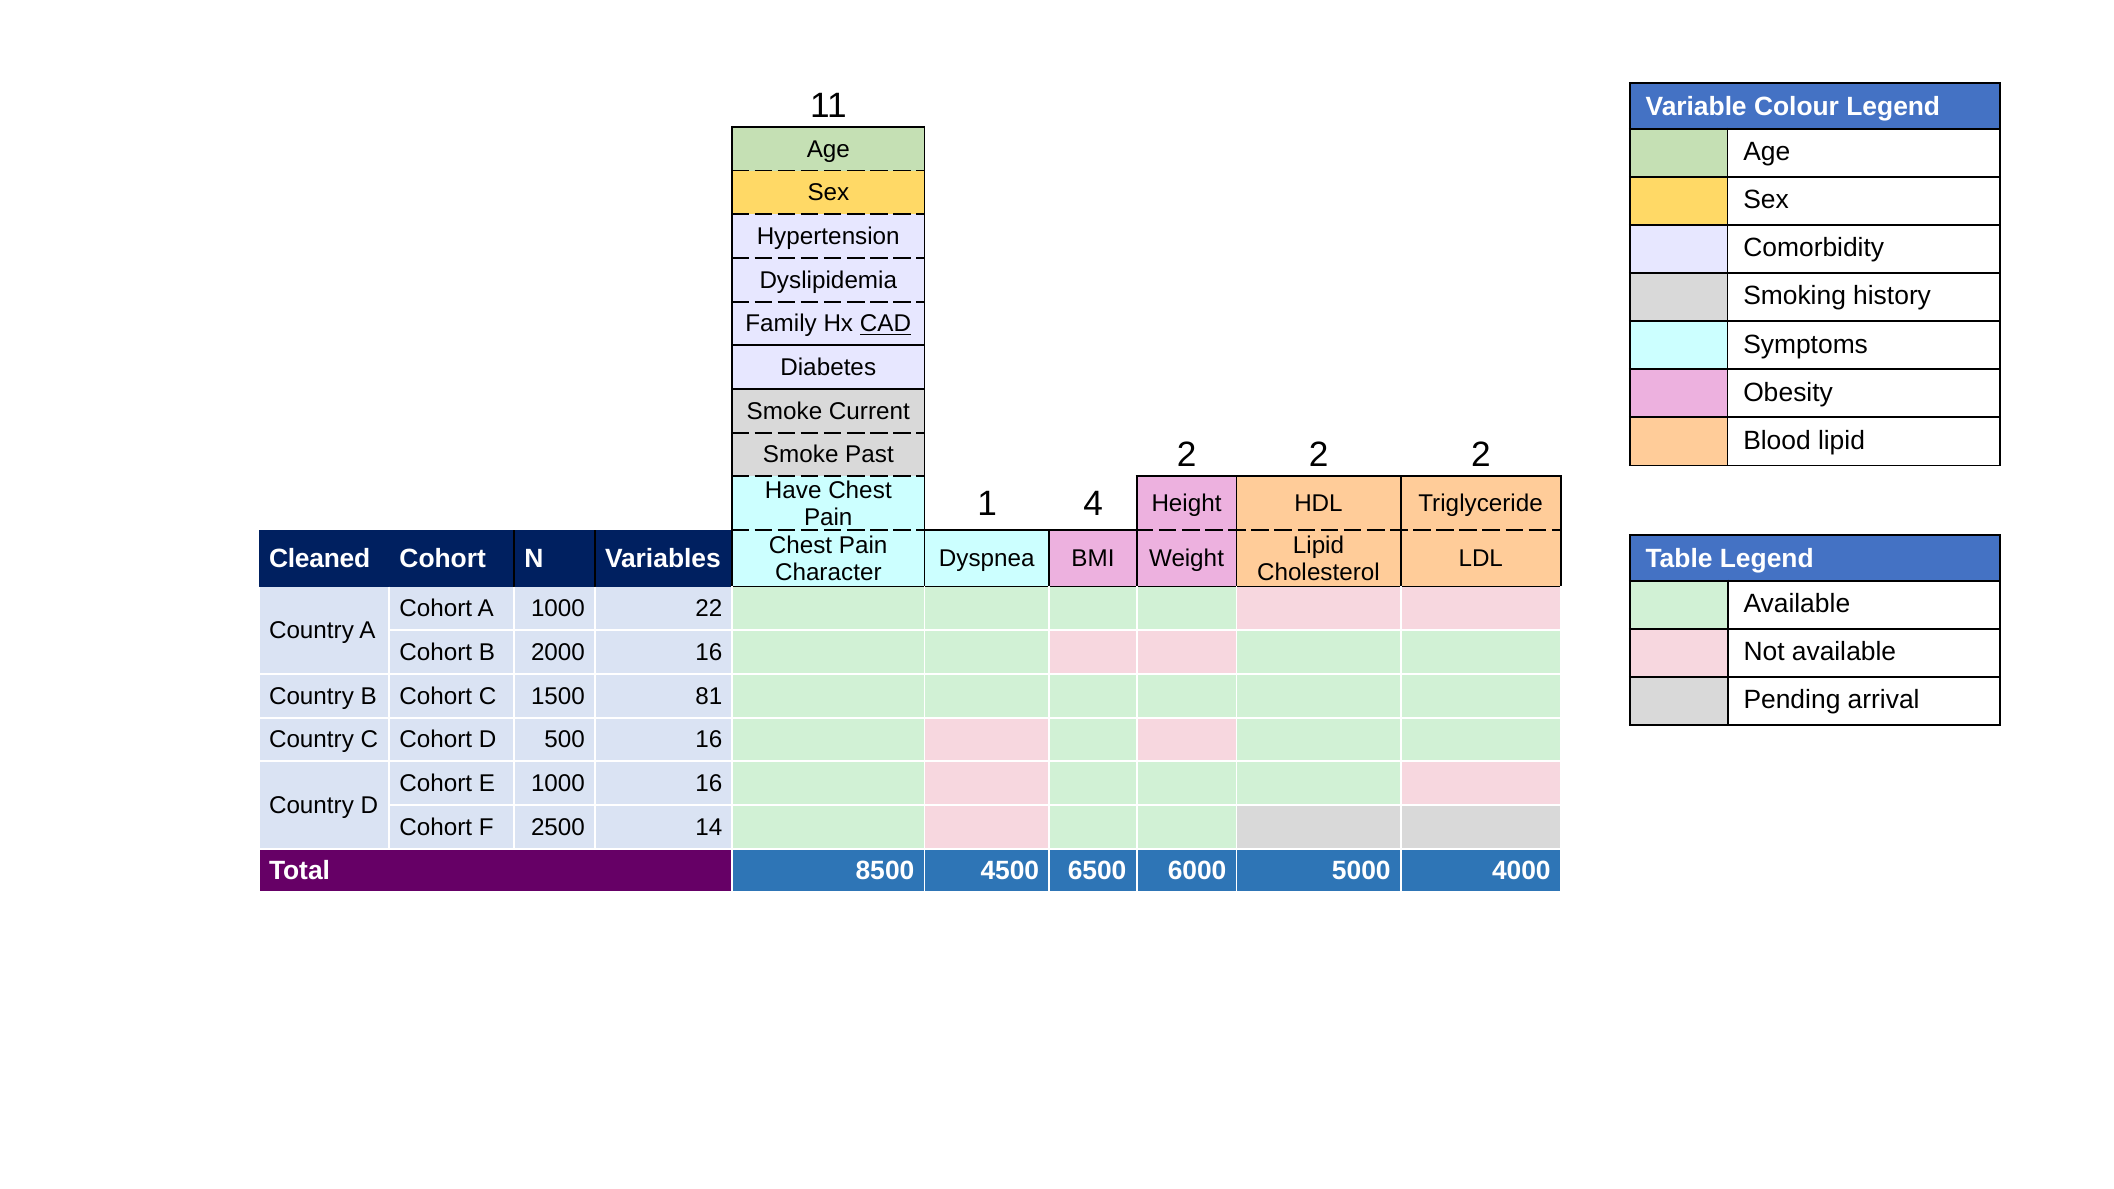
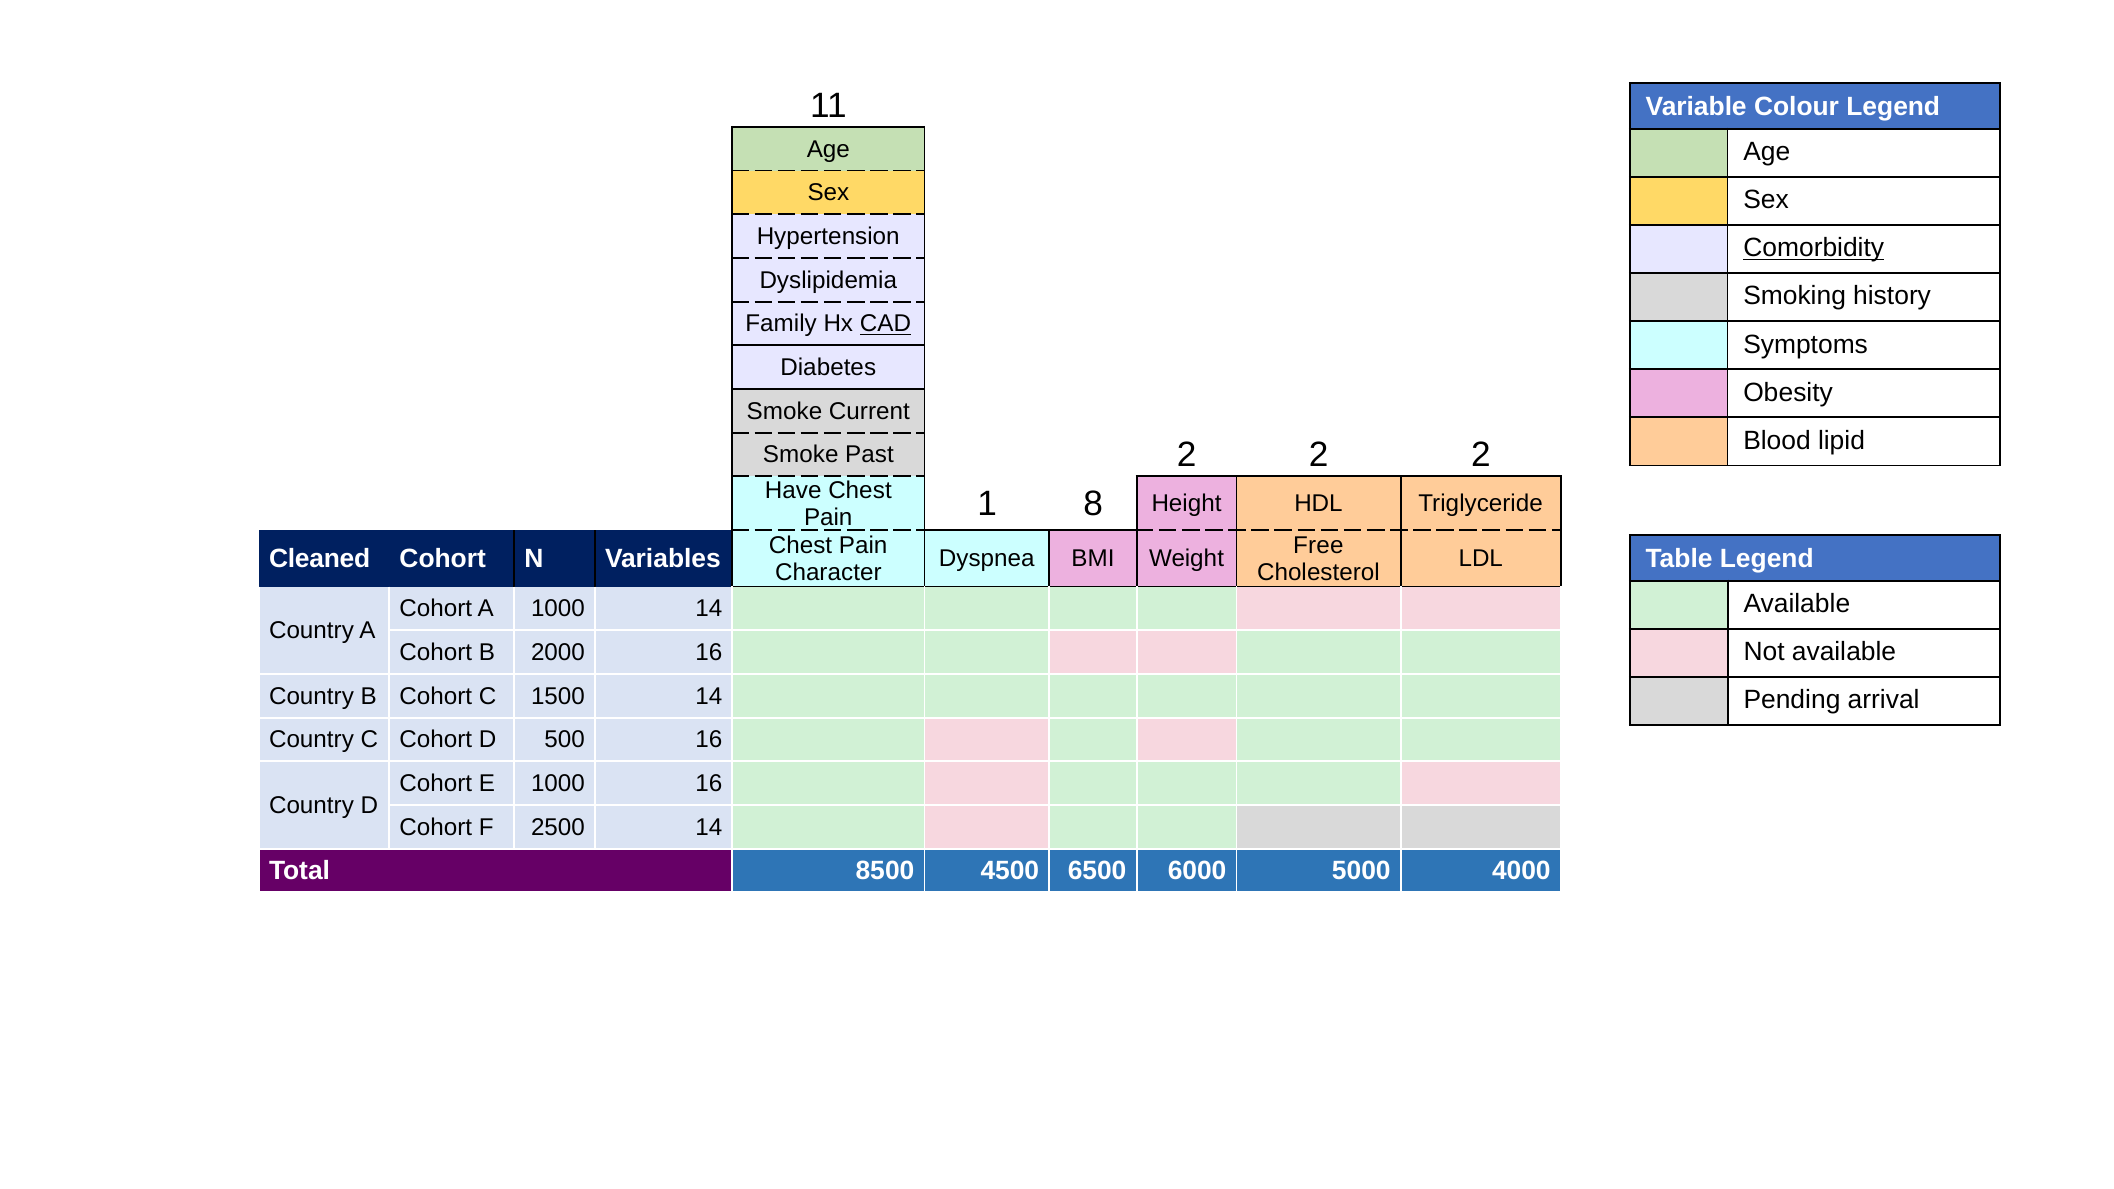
Comorbidity underline: none -> present (1814, 248)
4: 4 -> 8 (1093, 504)
Lipid: Lipid -> Free (1318, 545)
1000 22: 22 -> 14 (709, 609)
1500 81: 81 -> 14 (709, 696)
